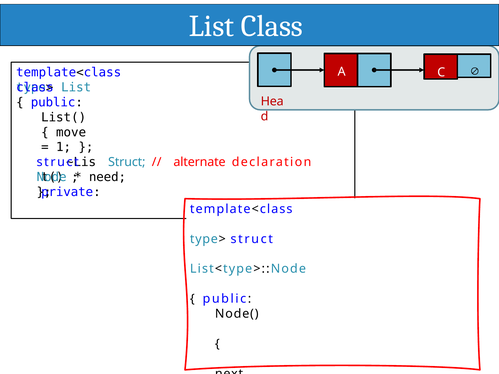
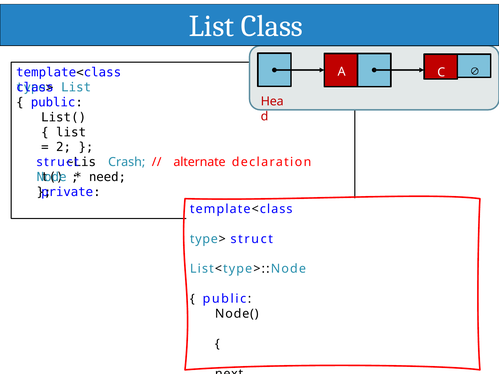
move: move -> list (71, 132)
1: 1 -> 2 (64, 147)
Struct: Struct -> Crash (127, 162)
